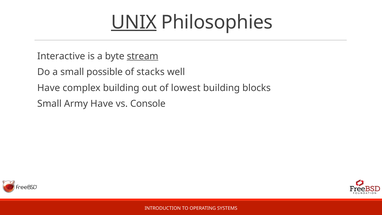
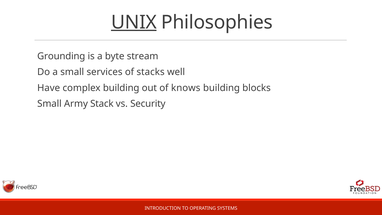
Interactive: Interactive -> Grounding (61, 56)
stream underline: present -> none (143, 56)
possible: possible -> services (105, 72)
lowest: lowest -> knows (186, 88)
Army Have: Have -> Stack (102, 104)
Console: Console -> Security (148, 104)
